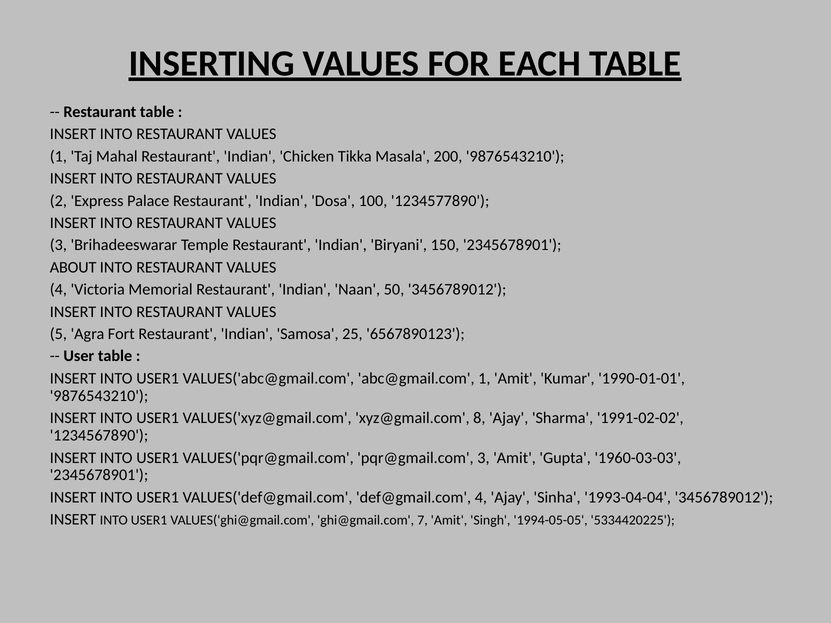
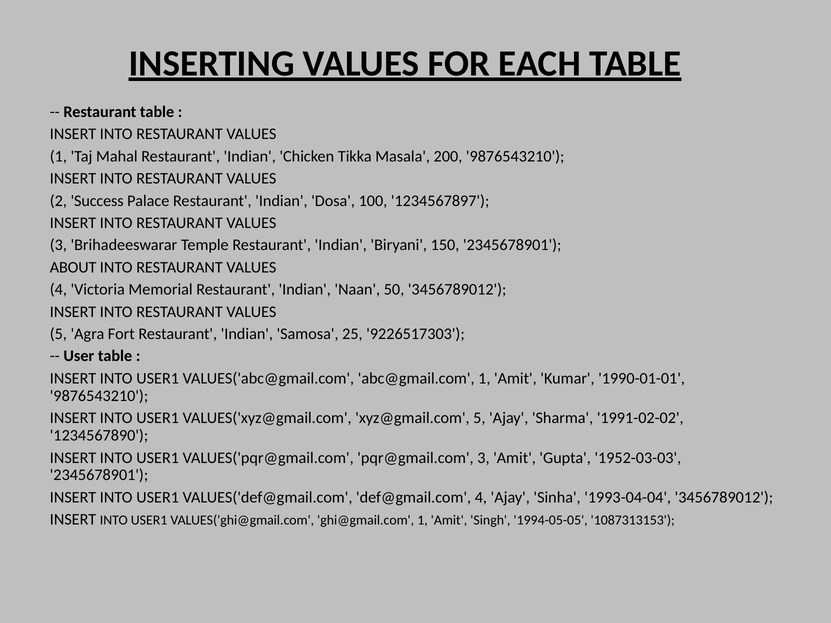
Express: Express -> Success (97, 201)
1234577890: 1234577890 -> 1234567897 (440, 201)
6567890123: 6567890123 -> 9226517303 (416, 334)
xyz@gmail.com 8: 8 -> 5 (479, 418)
1960-03-03: 1960-03-03 -> 1952-03-03 (638, 458)
ghi@gmail.com 7: 7 -> 1 (423, 521)
5334420225: 5334420225 -> 1087313153 (633, 521)
